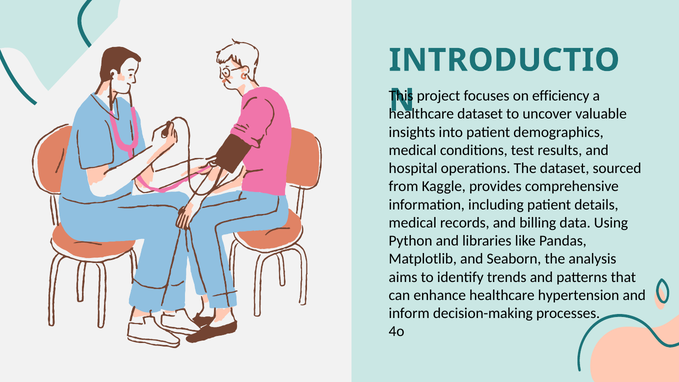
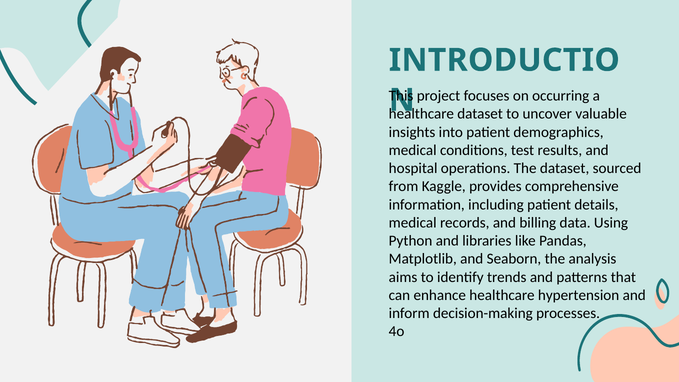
efficiency: efficiency -> occurring (561, 96)
